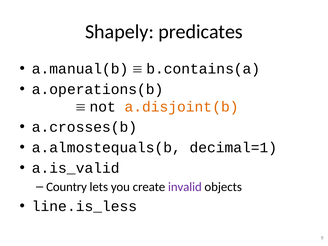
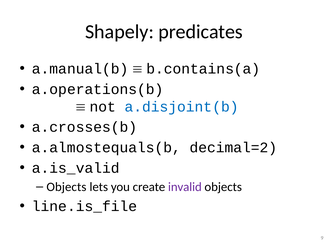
a.disjoint(b colour: orange -> blue (182, 107)
decimal=1: decimal=1 -> decimal=2 (233, 148)
Country: Country -> Objects (66, 187)
line.is_less: line.is_less -> line.is_file (85, 206)
